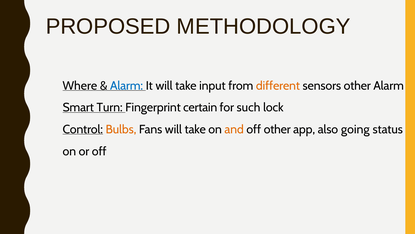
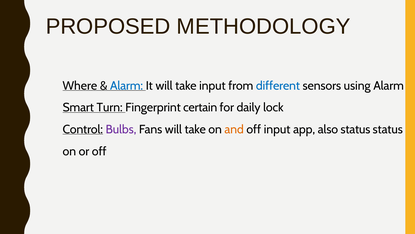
different colour: orange -> blue (278, 86)
sensors other: other -> using (357, 86)
such: such -> daily (249, 107)
Bulbs colour: orange -> purple (121, 129)
off other: other -> input (277, 129)
also going: going -> status (355, 129)
